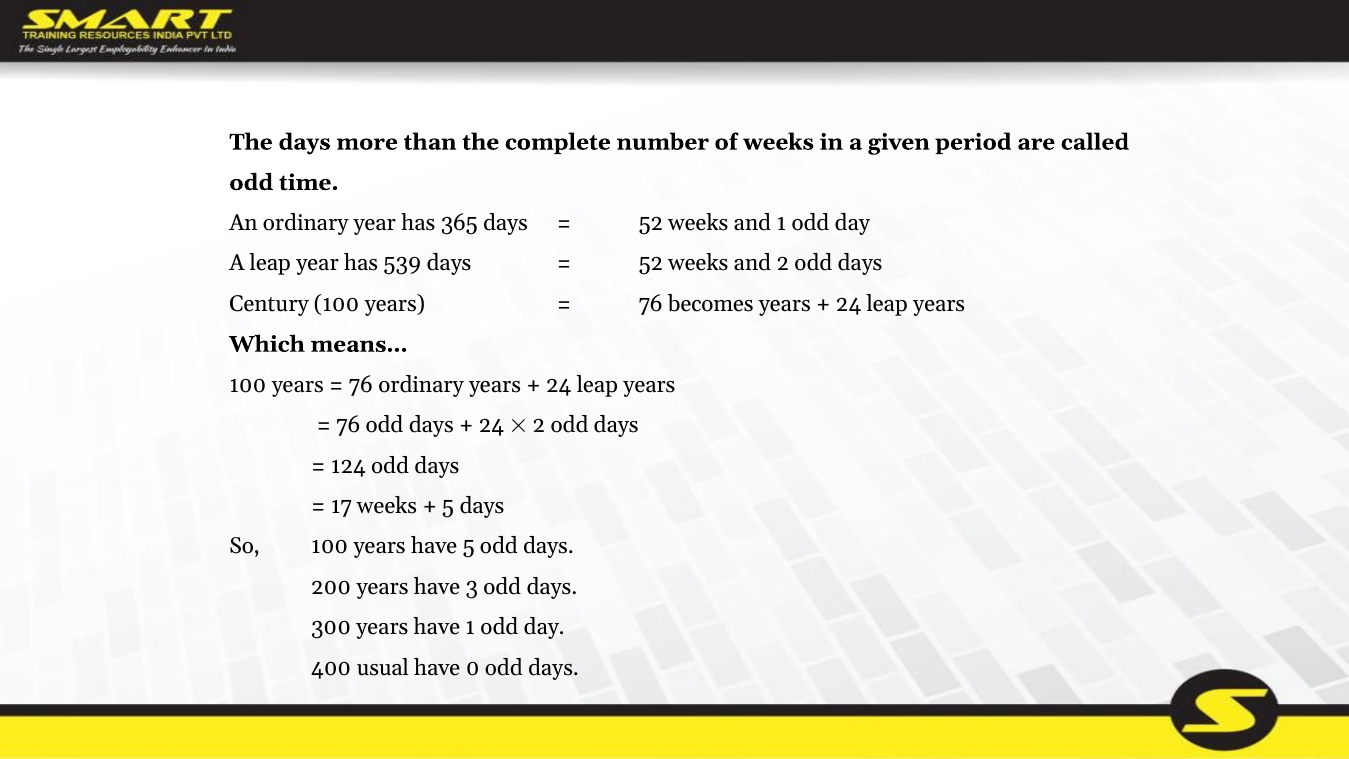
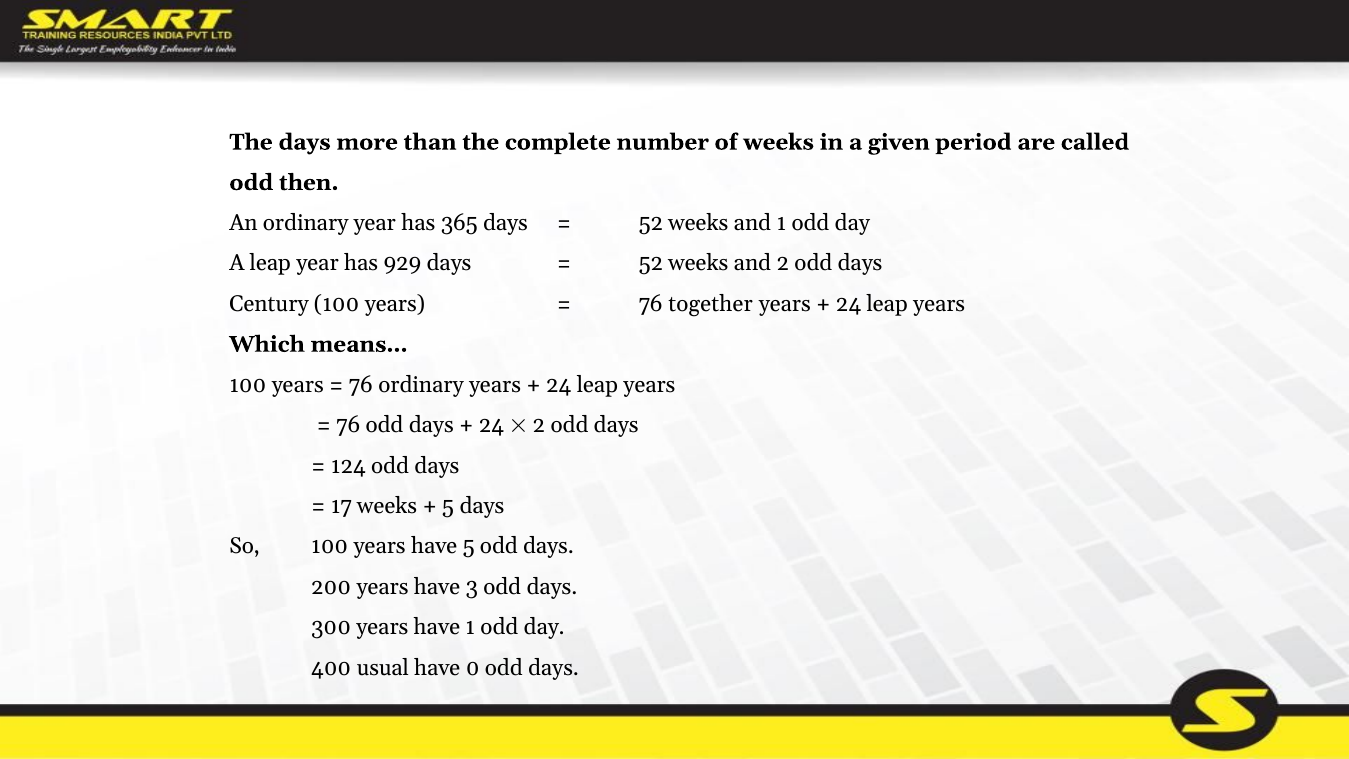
time: time -> then (309, 183)
539: 539 -> 929 (402, 263)
becomes: becomes -> together (711, 304)
